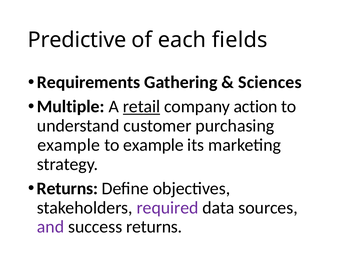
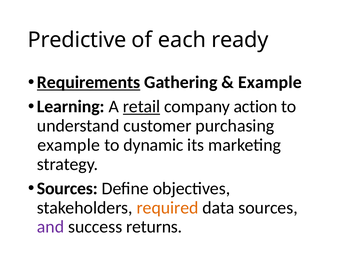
fields: fields -> ready (240, 40)
Requirements underline: none -> present (89, 82)
Sciences: Sciences -> Example (270, 82)
Multiple: Multiple -> Learning (71, 107)
to example: example -> dynamic (153, 145)
Returns: Returns -> Sources (67, 188)
required colour: purple -> orange (168, 208)
